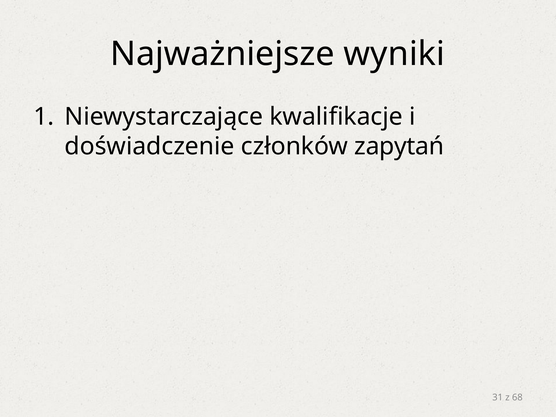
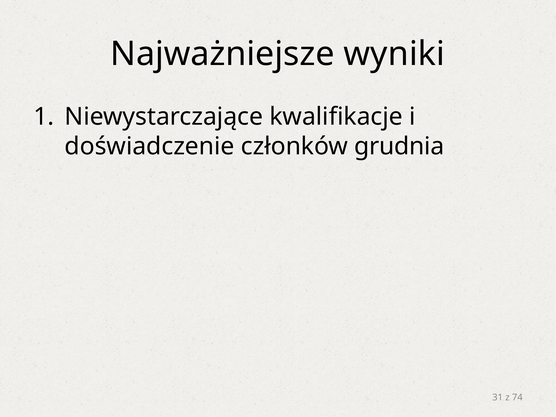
zapytań: zapytań -> grudnia (399, 146)
68: 68 -> 74 (517, 397)
